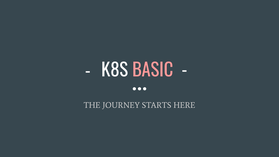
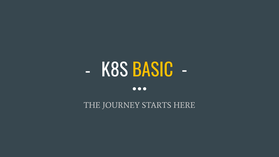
BASIC colour: pink -> yellow (153, 70)
